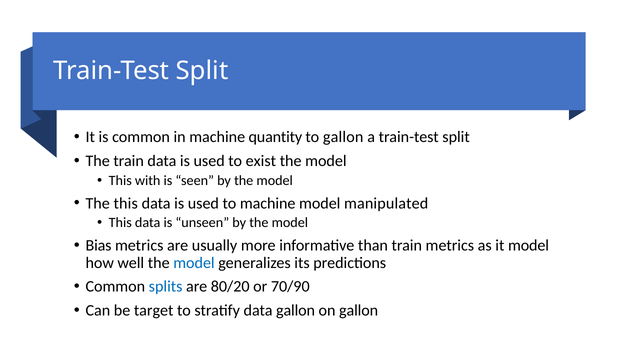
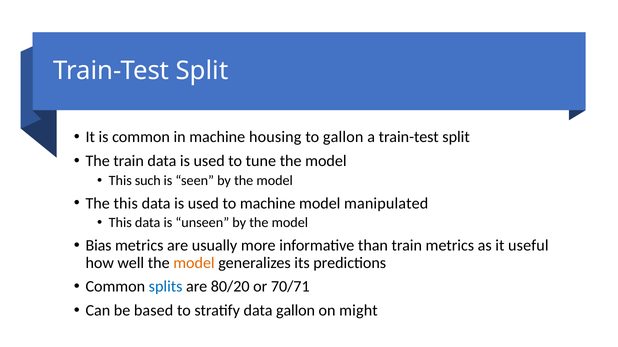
quantity: quantity -> housing (275, 137)
exist: exist -> tune (261, 161)
with: with -> such (148, 181)
it model: model -> useful (528, 246)
model colour: blue -> orange (194, 263)
70/90: 70/90 -> 70/71 (290, 287)
target: target -> based (154, 311)
on gallon: gallon -> might (358, 311)
